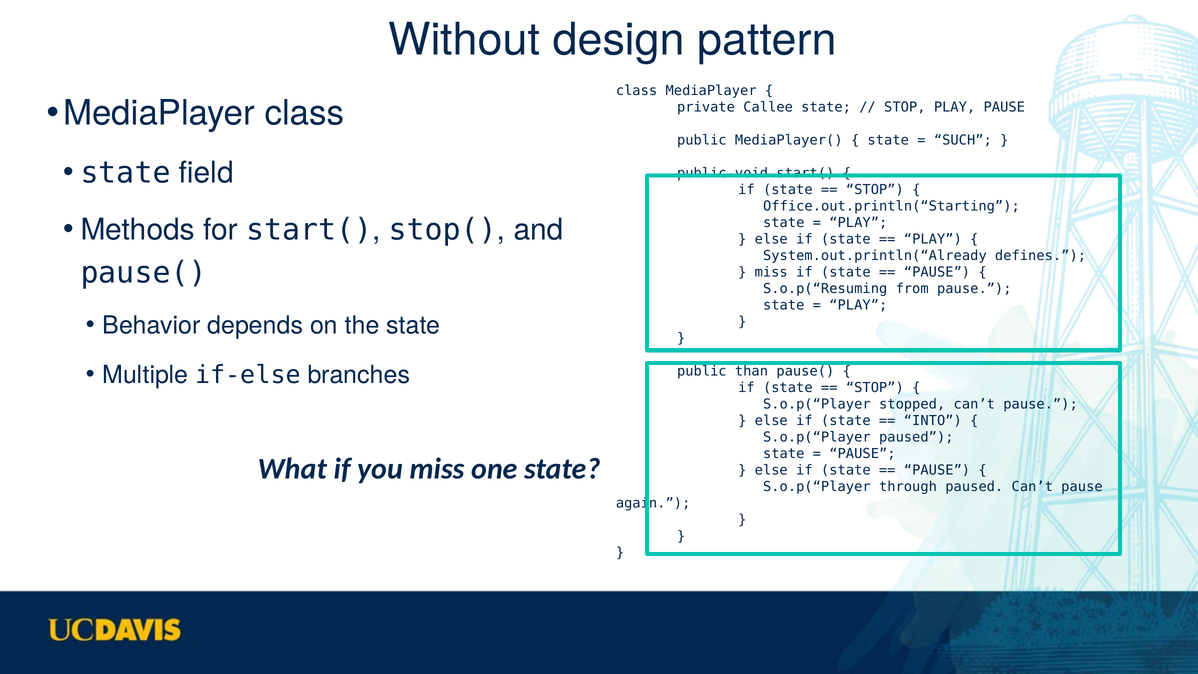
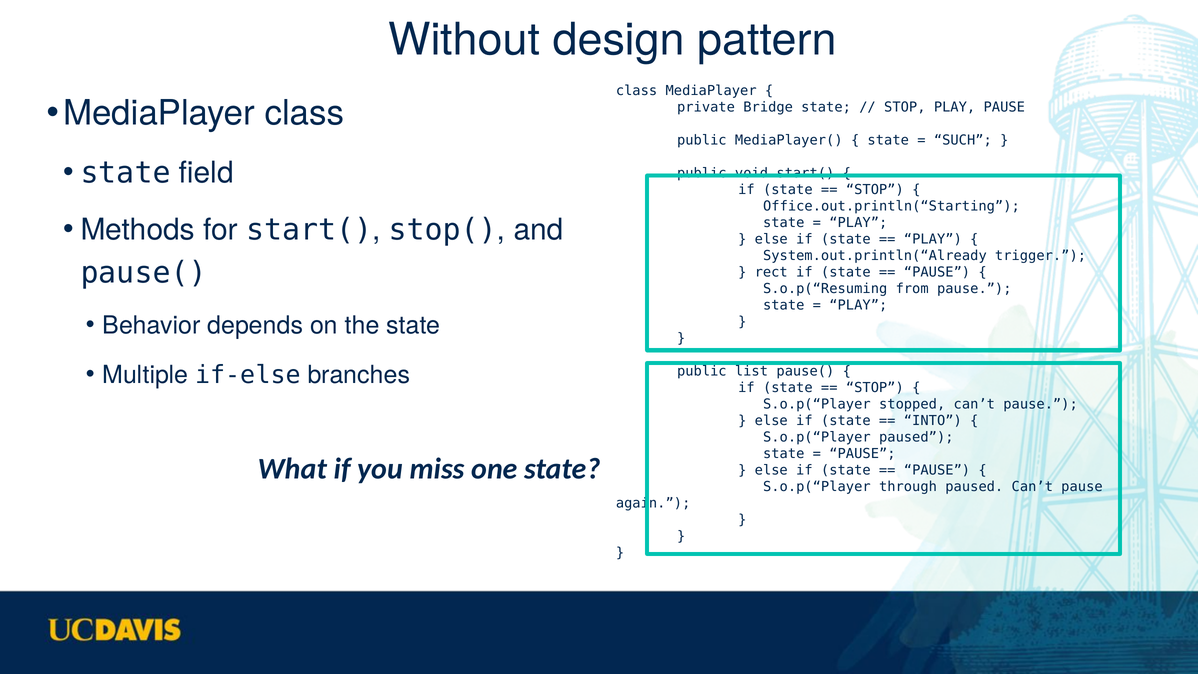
Callee: Callee -> Bridge (768, 107)
defines: defines -> trigger (1041, 256)
miss: miss -> rect (771, 272)
than: than -> list (751, 371)
